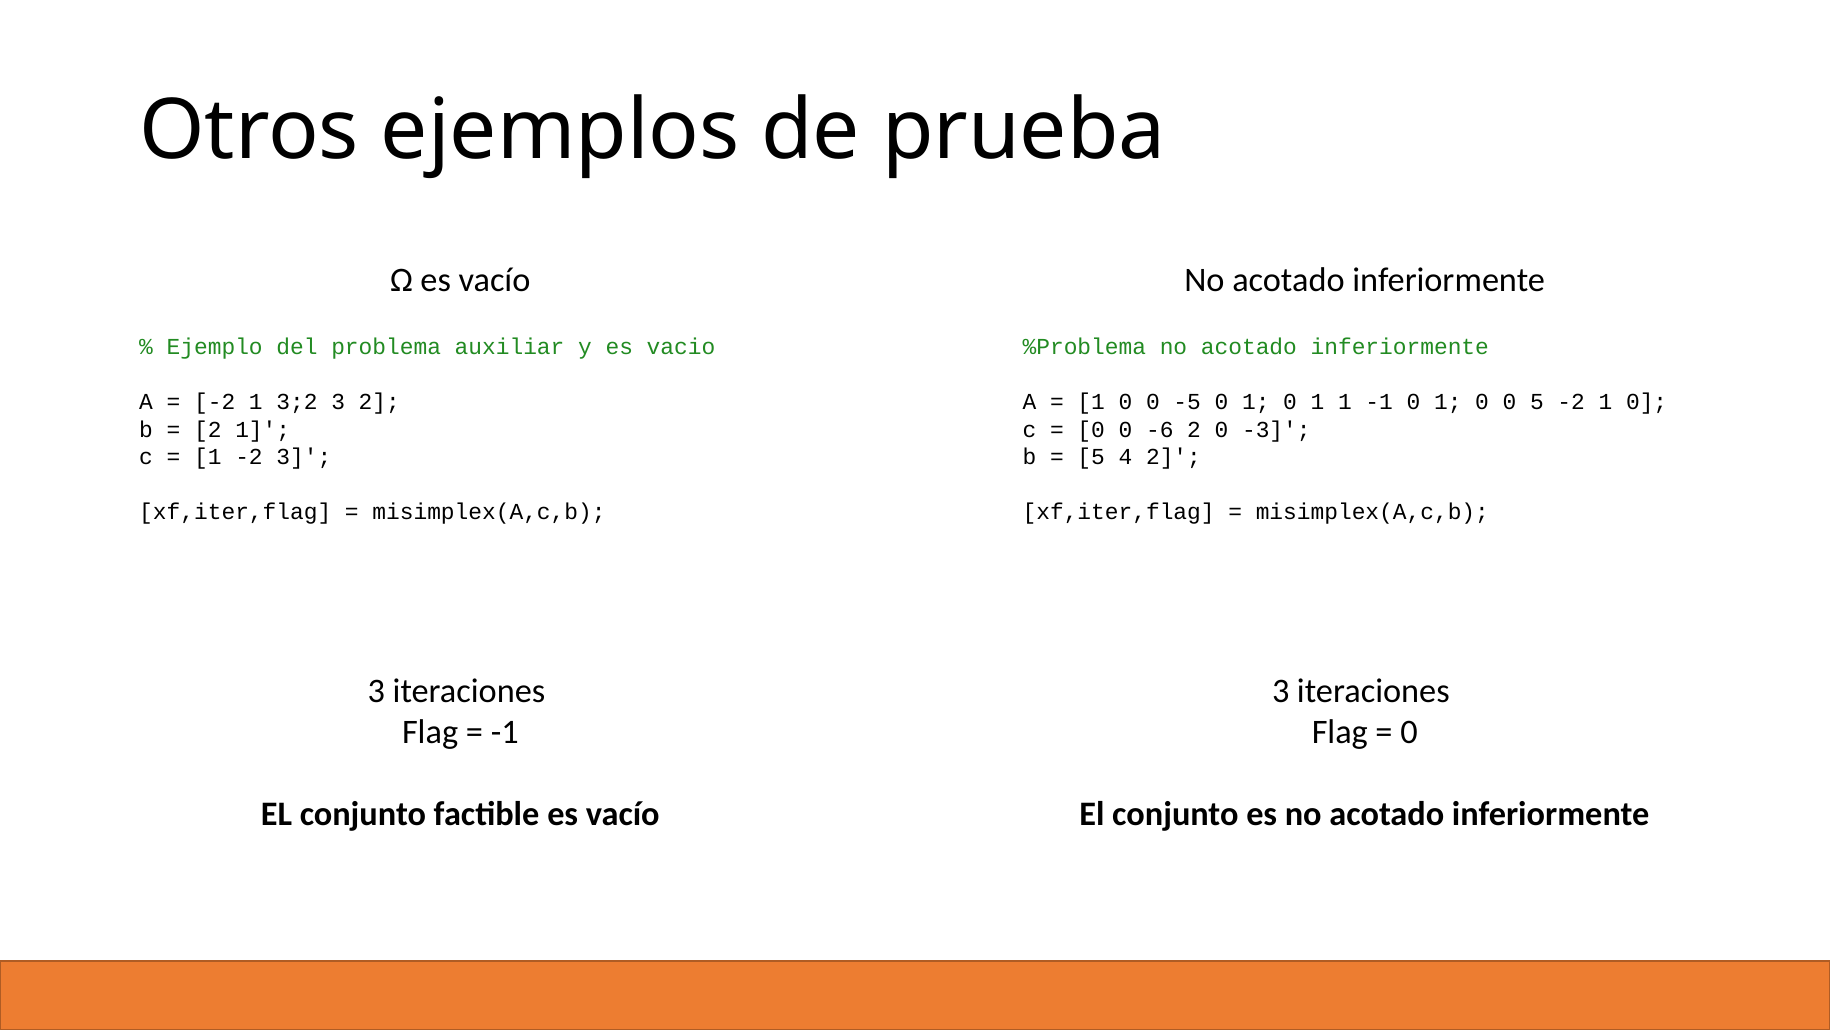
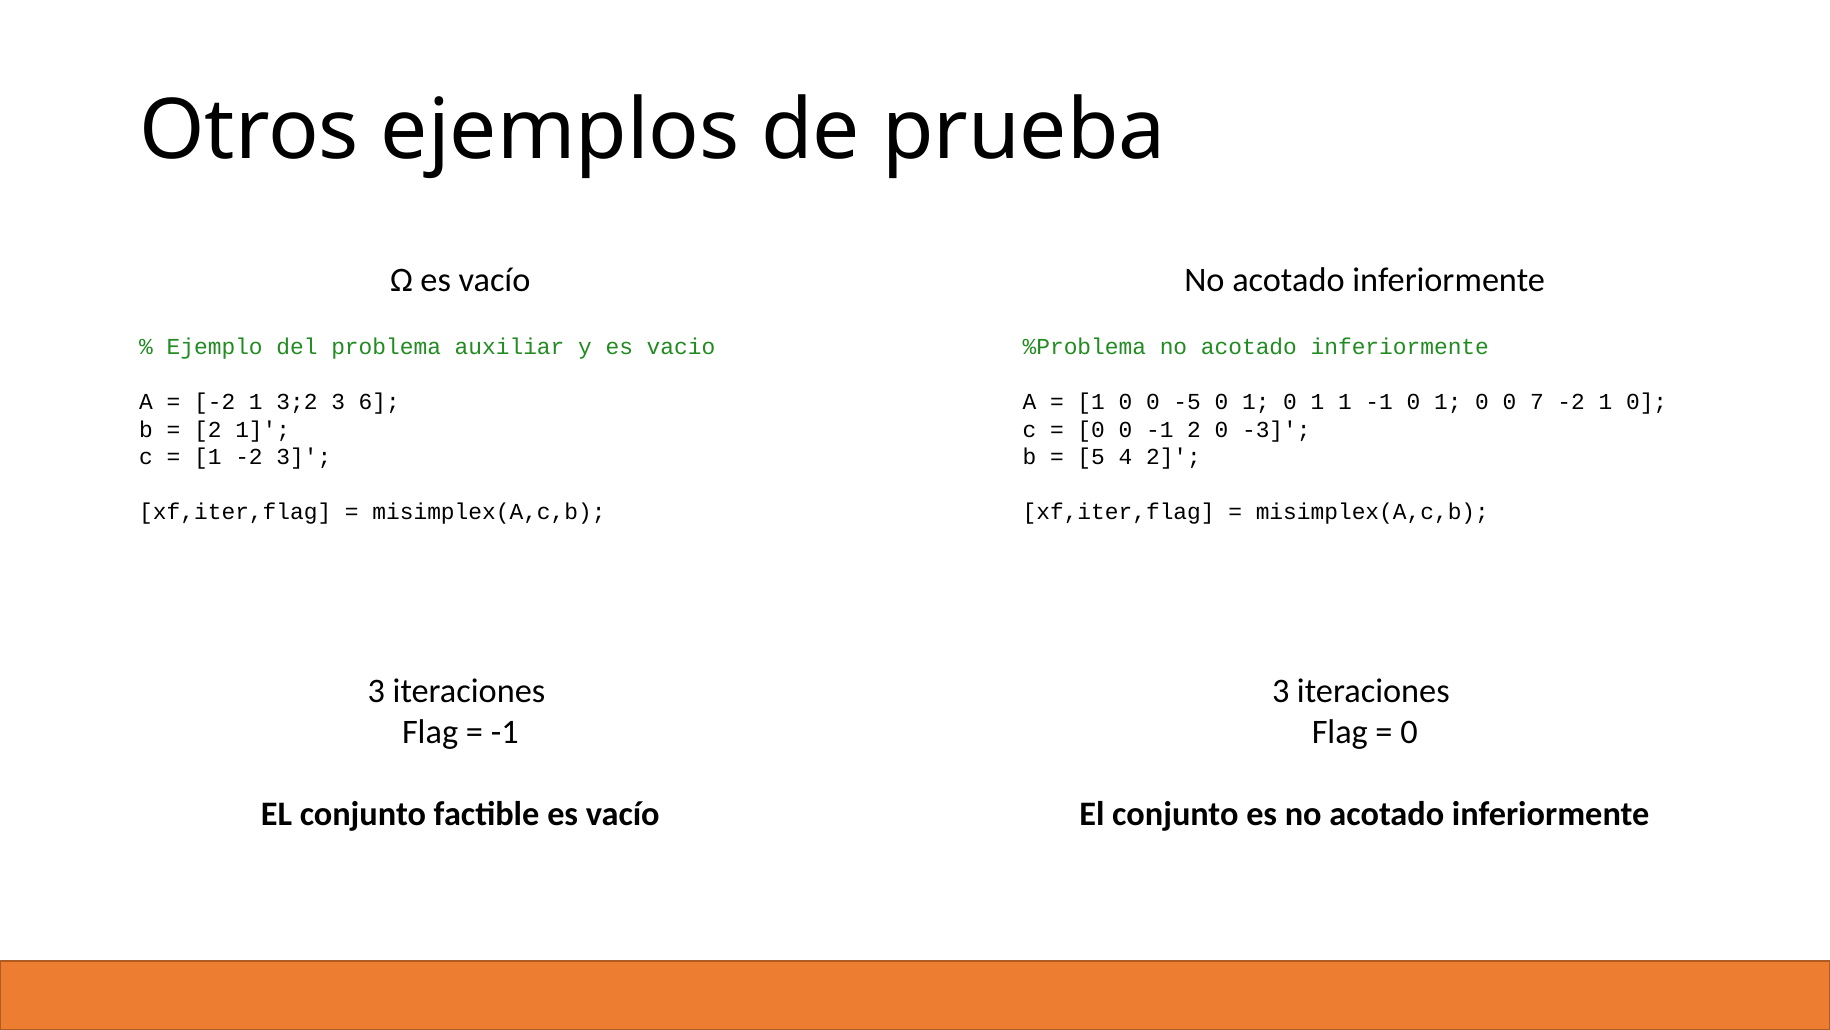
3 2: 2 -> 6 (379, 402)
0 5: 5 -> 7 (1537, 402)
0 -6: -6 -> -1 (1160, 429)
